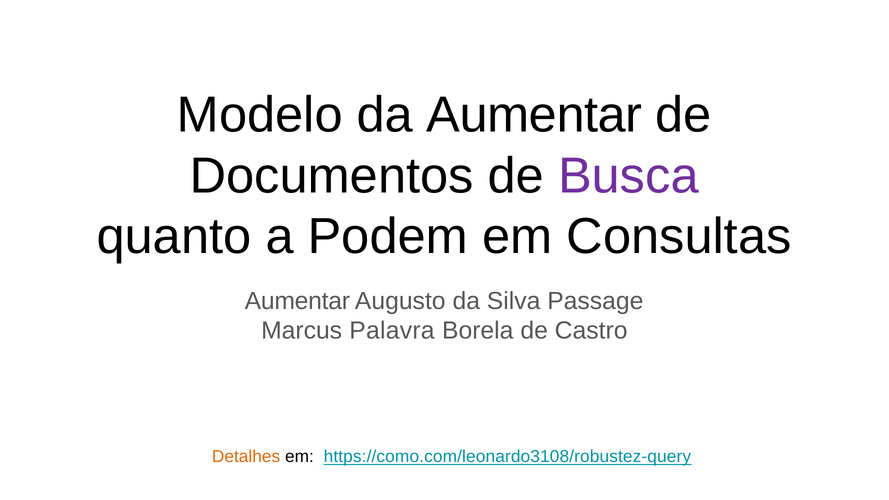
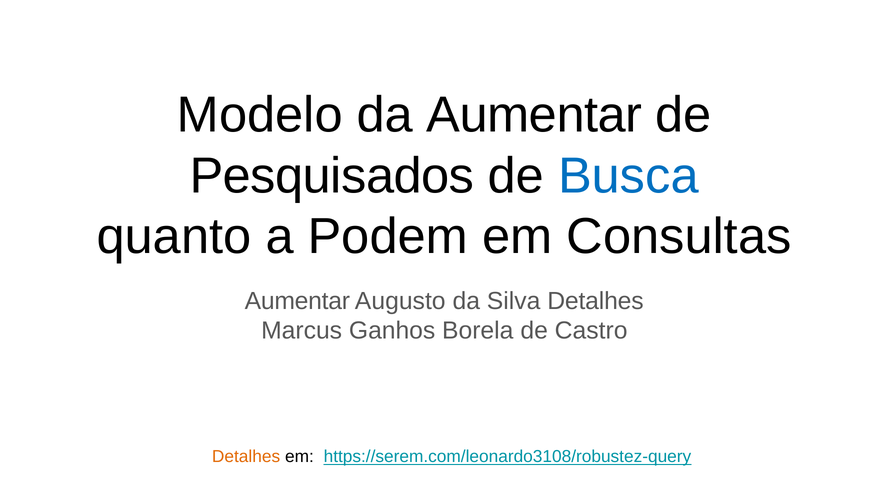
Documentos: Documentos -> Pesquisados (332, 176)
Busca colour: purple -> blue (628, 176)
Silva Passage: Passage -> Detalhes (595, 301)
Palavra: Palavra -> Ganhos (392, 331)
https://como.com/leonardo3108/robustez-query: https://como.com/leonardo3108/robustez-query -> https://serem.com/leonardo3108/robustez-query (507, 457)
